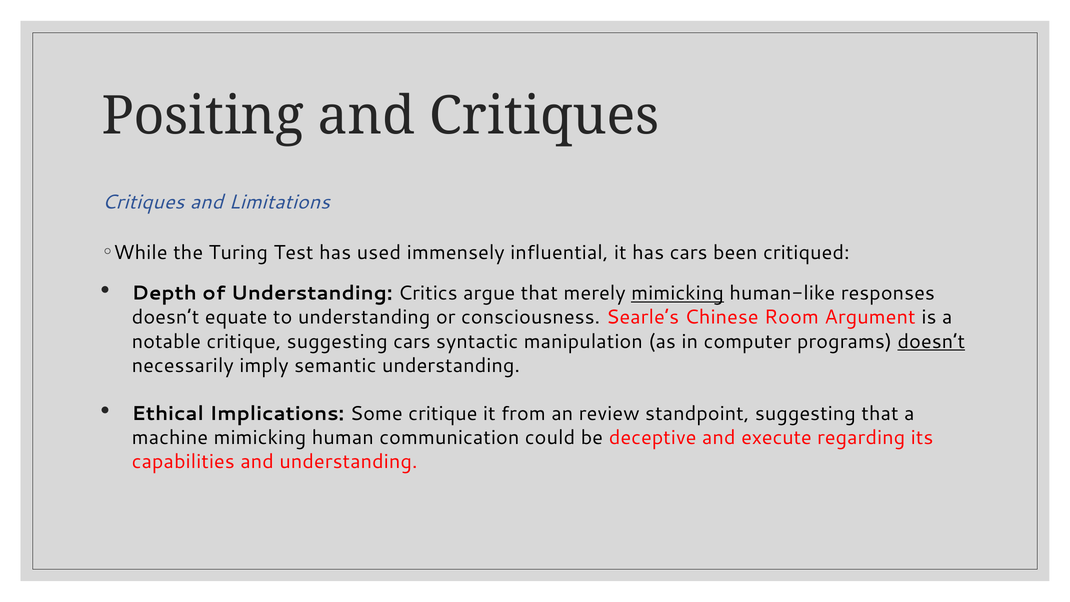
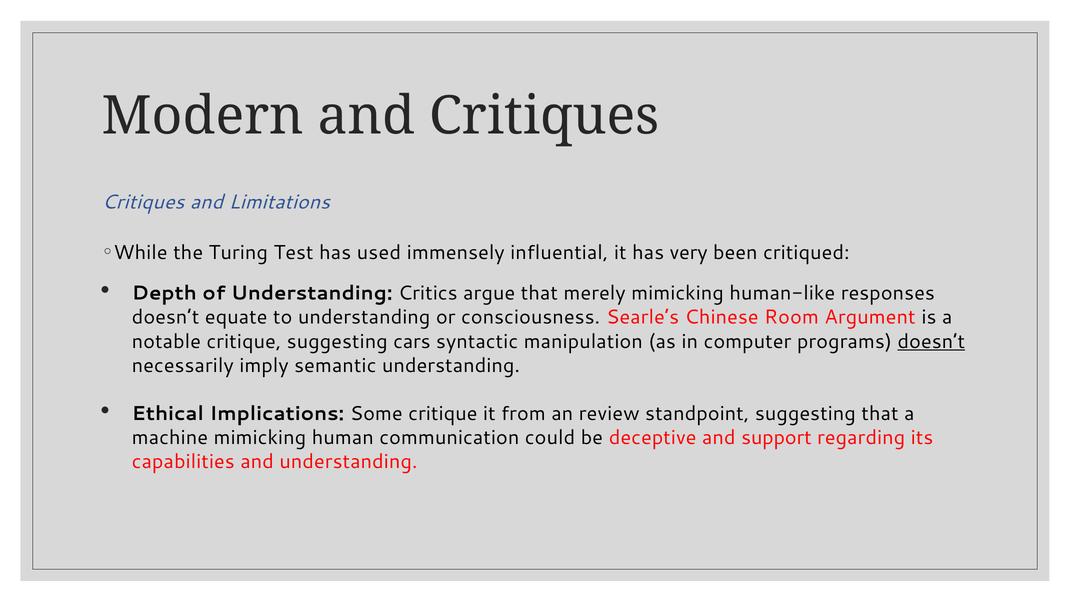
Positing: Positing -> Modern (203, 116)
has cars: cars -> very (689, 252)
mimicking underline: present -> none (678, 293)
execute: execute -> support (776, 438)
